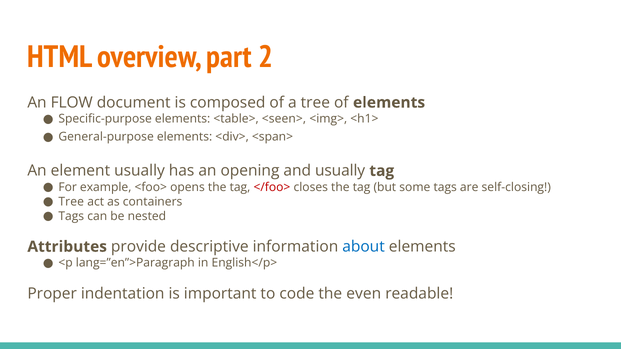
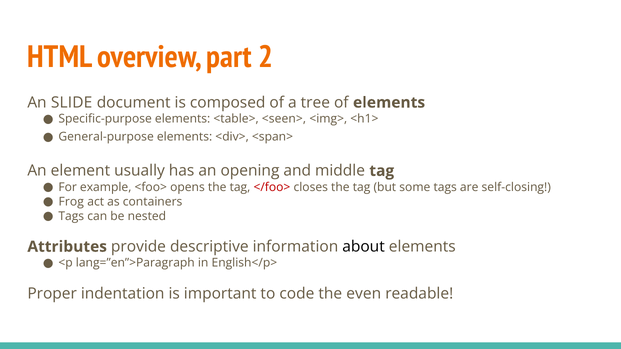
FLOW: FLOW -> SLIDE (72, 103)
and usually: usually -> middle (340, 171)
Tree: Tree -> Frog (71, 202)
about colour: blue -> black (364, 247)
